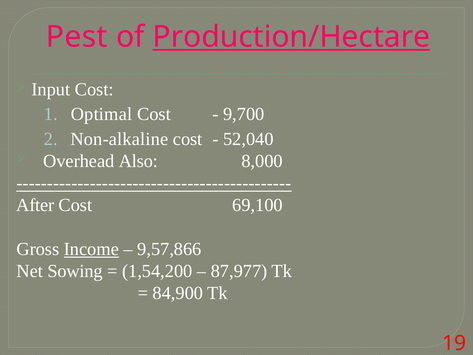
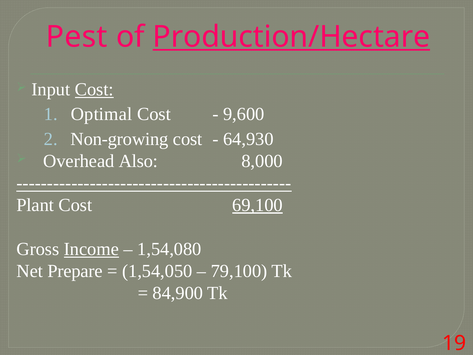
Cost underline: none -> present (94, 90)
9,700: 9,700 -> 9,600 (244, 114)
Non-alkaline: Non-alkaline -> Non-growing (119, 139)
52,040: 52,040 -> 64,930 (248, 139)
After: After -> Plant (35, 205)
69,100 underline: none -> present (258, 205)
9,57,866: 9,57,866 -> 1,54,080 (169, 249)
Sowing: Sowing -> Prepare (75, 271)
1,54,200: 1,54,200 -> 1,54,050 (157, 271)
87,977: 87,977 -> 79,100 (239, 271)
